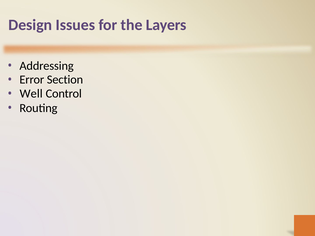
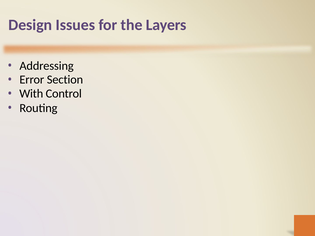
Well: Well -> With (31, 94)
